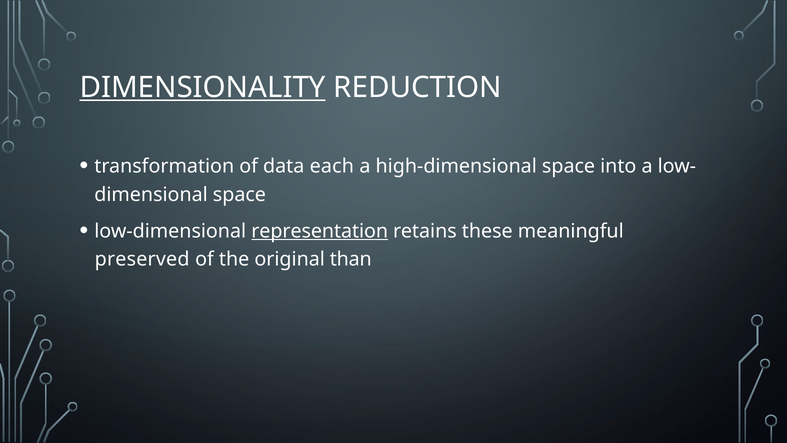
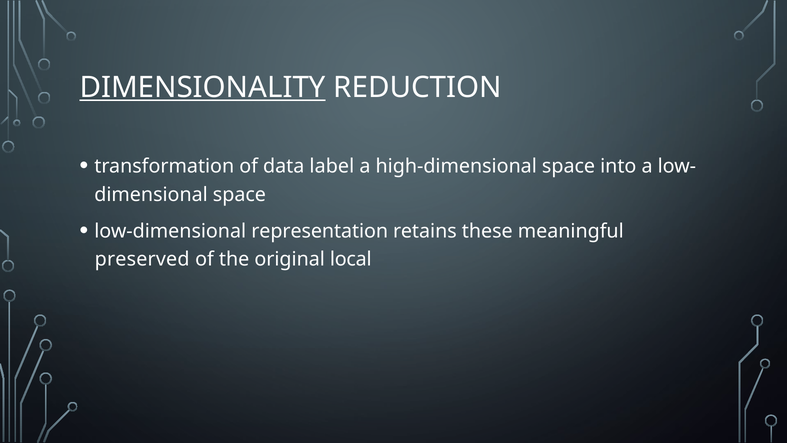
each: each -> label (332, 166)
representation underline: present -> none (320, 231)
than: than -> local (351, 259)
